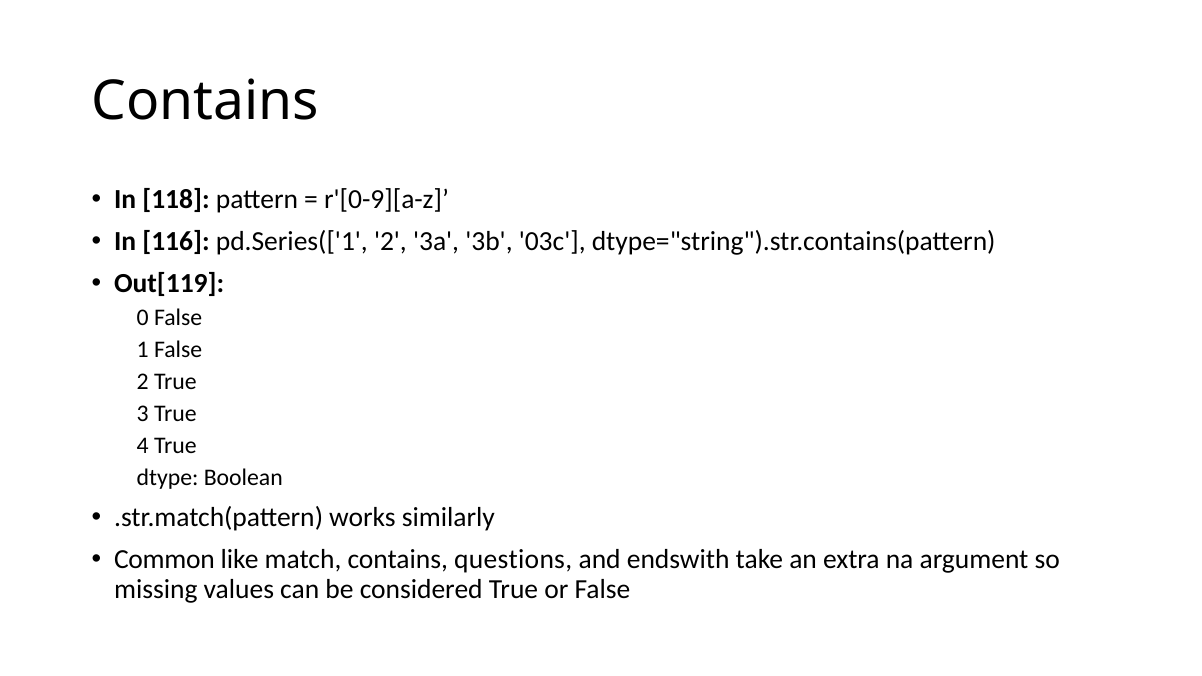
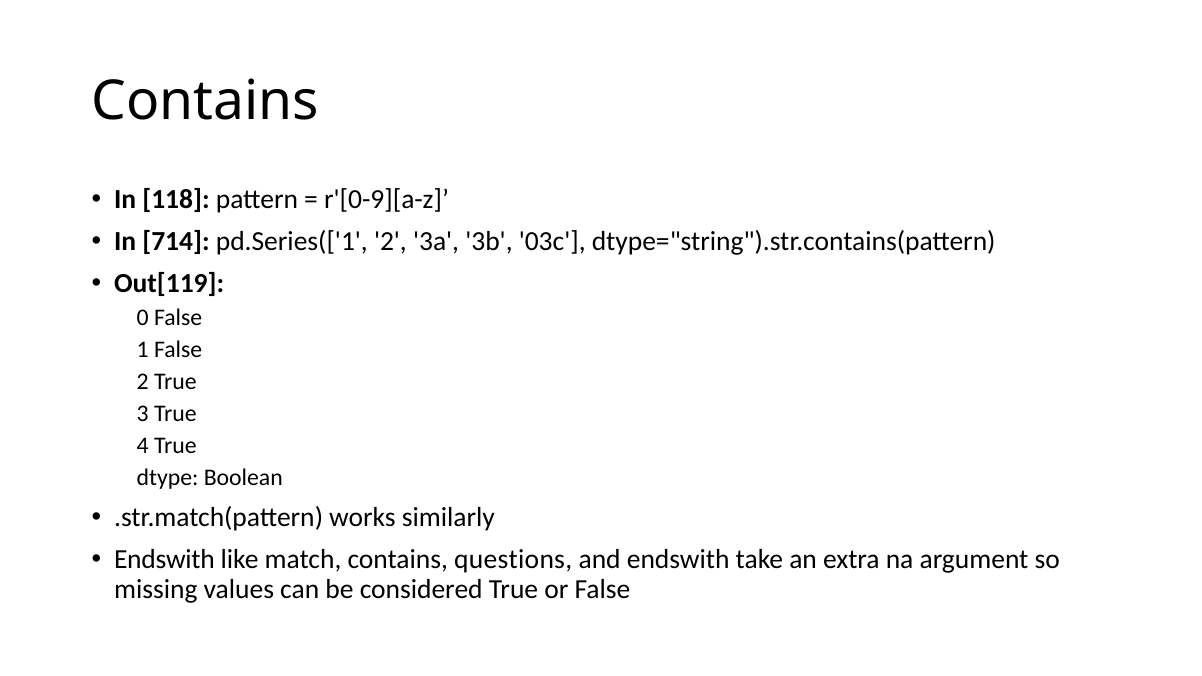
116: 116 -> 714 (176, 241)
Common: Common -> Endswith (164, 560)
